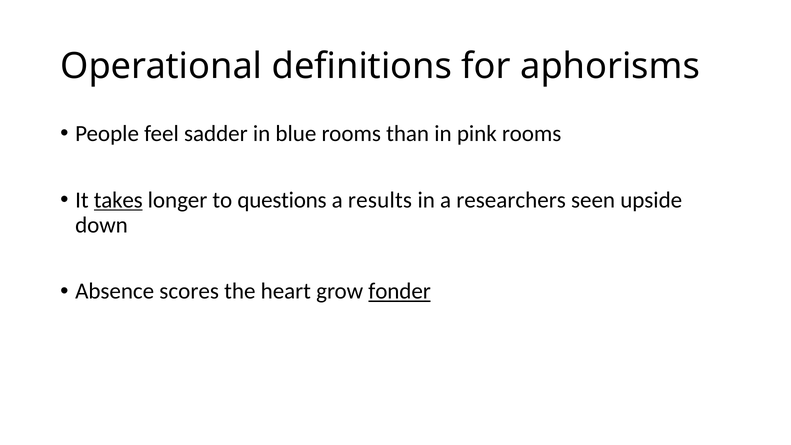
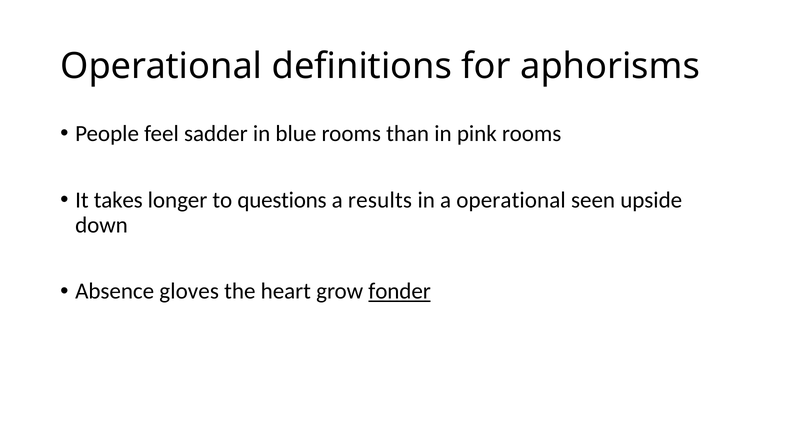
takes underline: present -> none (118, 200)
a researchers: researchers -> operational (511, 200)
scores: scores -> gloves (189, 291)
